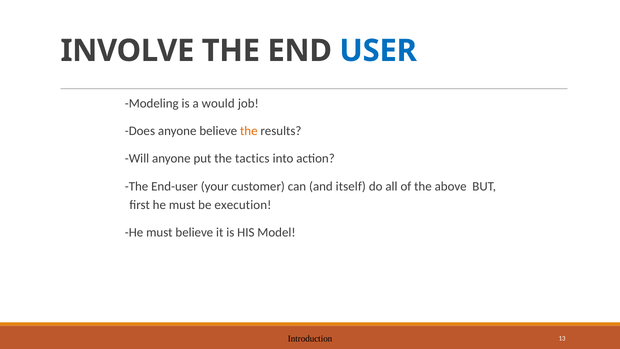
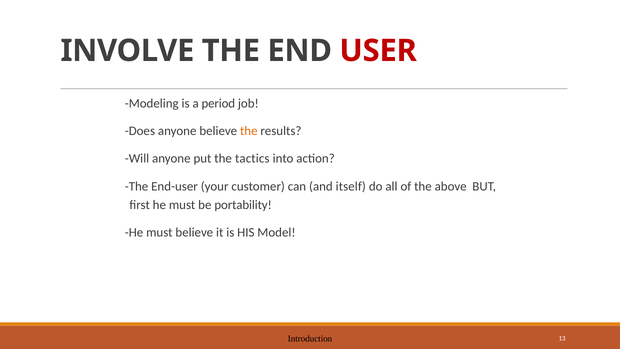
USER colour: blue -> red (378, 51)
would: would -> period (218, 103)
execution: execution -> portability (243, 205)
